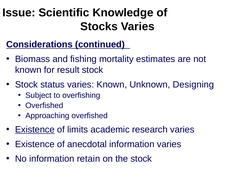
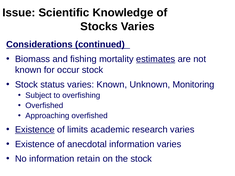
estimates underline: none -> present (156, 59)
result: result -> occur (68, 70)
Designing: Designing -> Monitoring (193, 85)
